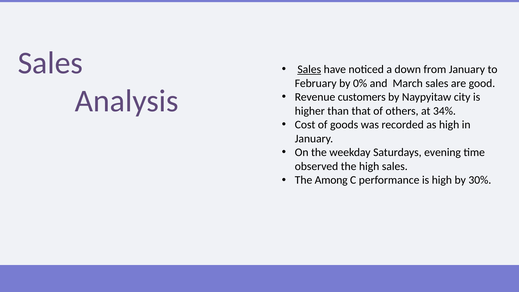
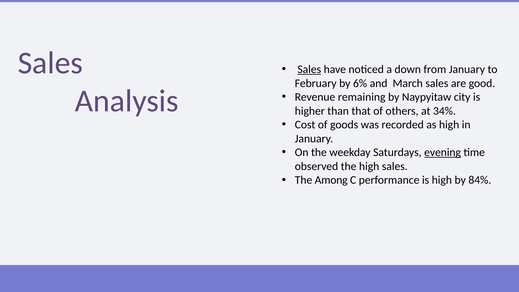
0%: 0% -> 6% (360, 83)
customers: customers -> remaining (362, 97)
evening underline: none -> present (443, 152)
30%: 30% -> 84% (480, 180)
